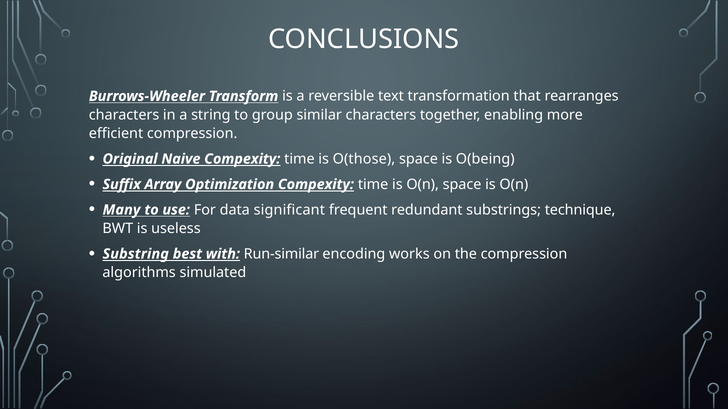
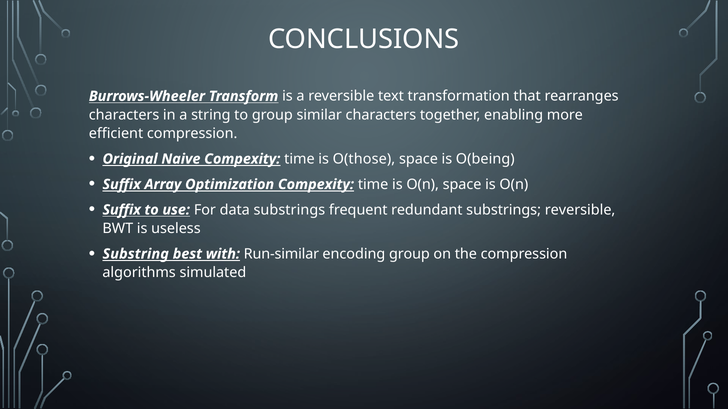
Many: Many -> Suffix (122, 210)
data significant: significant -> substrings (289, 210)
substrings technique: technique -> reversible (580, 210)
encoding works: works -> group (409, 254)
